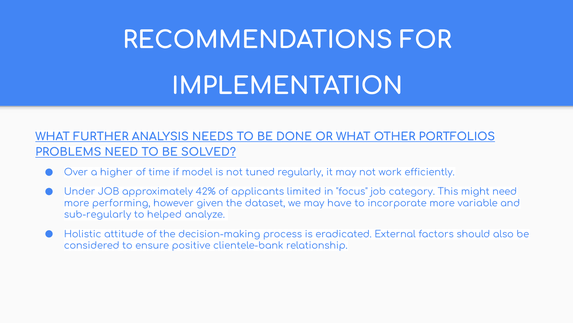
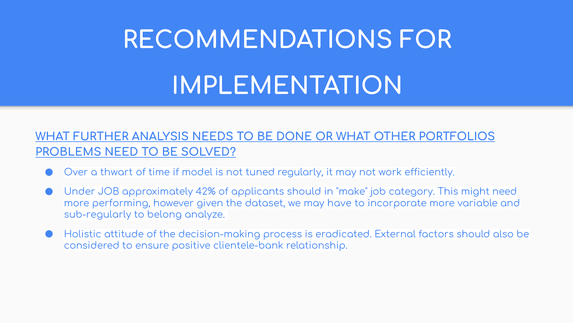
higher: higher -> thwart (116, 172)
applicants limited: limited -> should (304, 191)
focus: focus -> make (352, 191)
helped: helped -> belong (164, 214)
